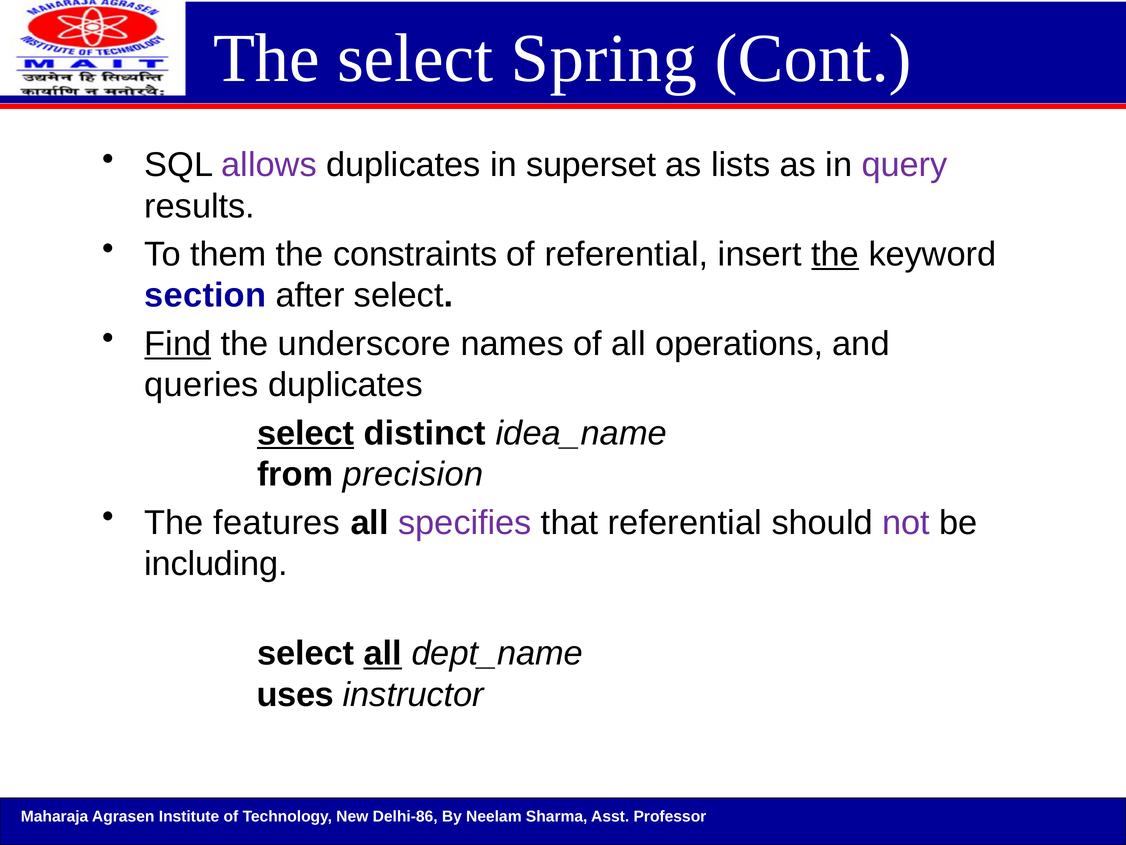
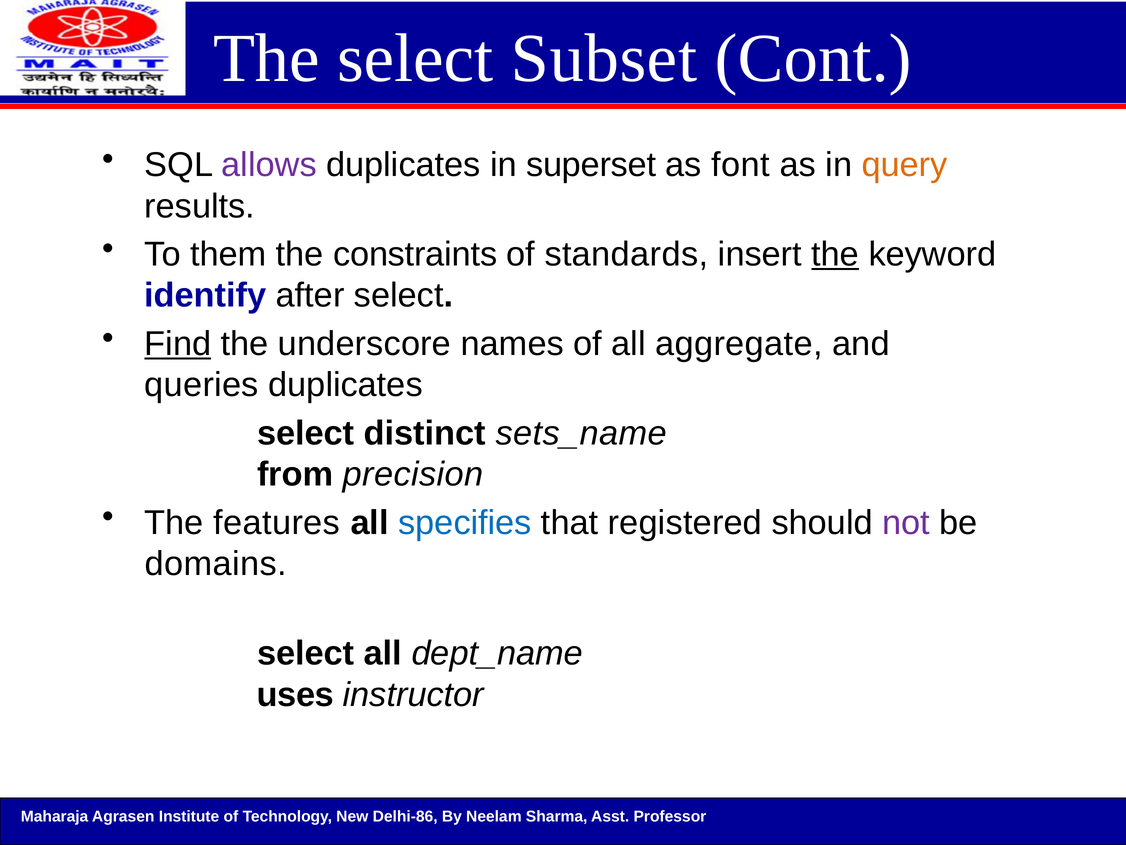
Spring: Spring -> Subset (604, 59)
lists: lists -> font (741, 165)
query colour: purple -> orange (905, 165)
of referential: referential -> standards (626, 254)
section: section -> identify (205, 295)
operations: operations -> aggregate (739, 344)
select underline: present -> none (306, 433)
idea_name: idea_name -> sets_name (581, 433)
specifies colour: purple -> blue (465, 522)
that referential: referential -> registered (685, 522)
including: including -> domains (216, 564)
all underline: present -> none (383, 653)
